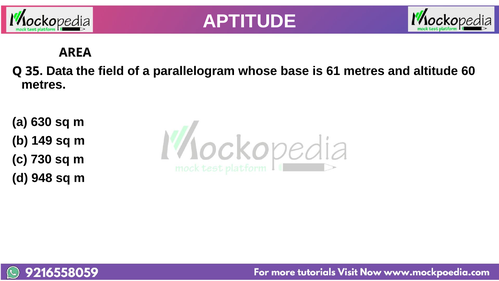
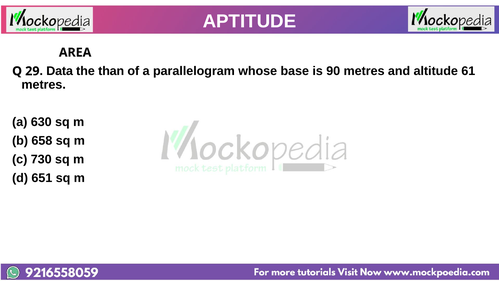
35: 35 -> 29 (32, 71)
field: field -> than (111, 71)
61: 61 -> 90 (333, 71)
60: 60 -> 61 (468, 71)
149: 149 -> 658 (42, 141)
948: 948 -> 651 (42, 178)
